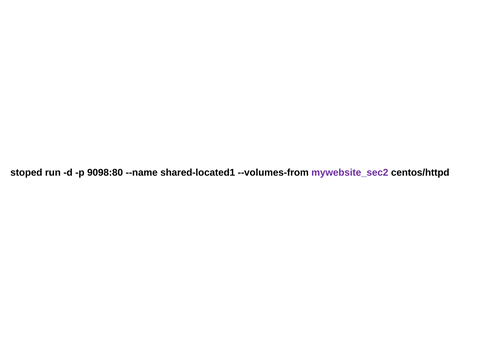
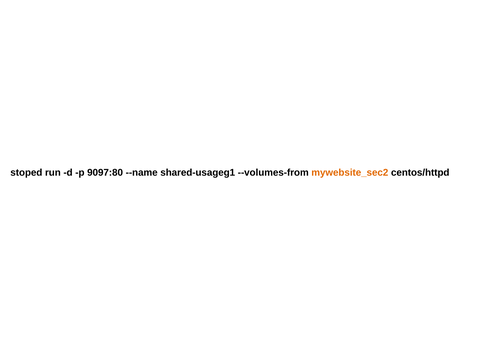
9098:80: 9098:80 -> 9097:80 (105, 172)
shared-located1: shared-located1 -> shared-usageg1 (198, 172)
mywebsite_sec2 colour: purple -> orange (350, 172)
